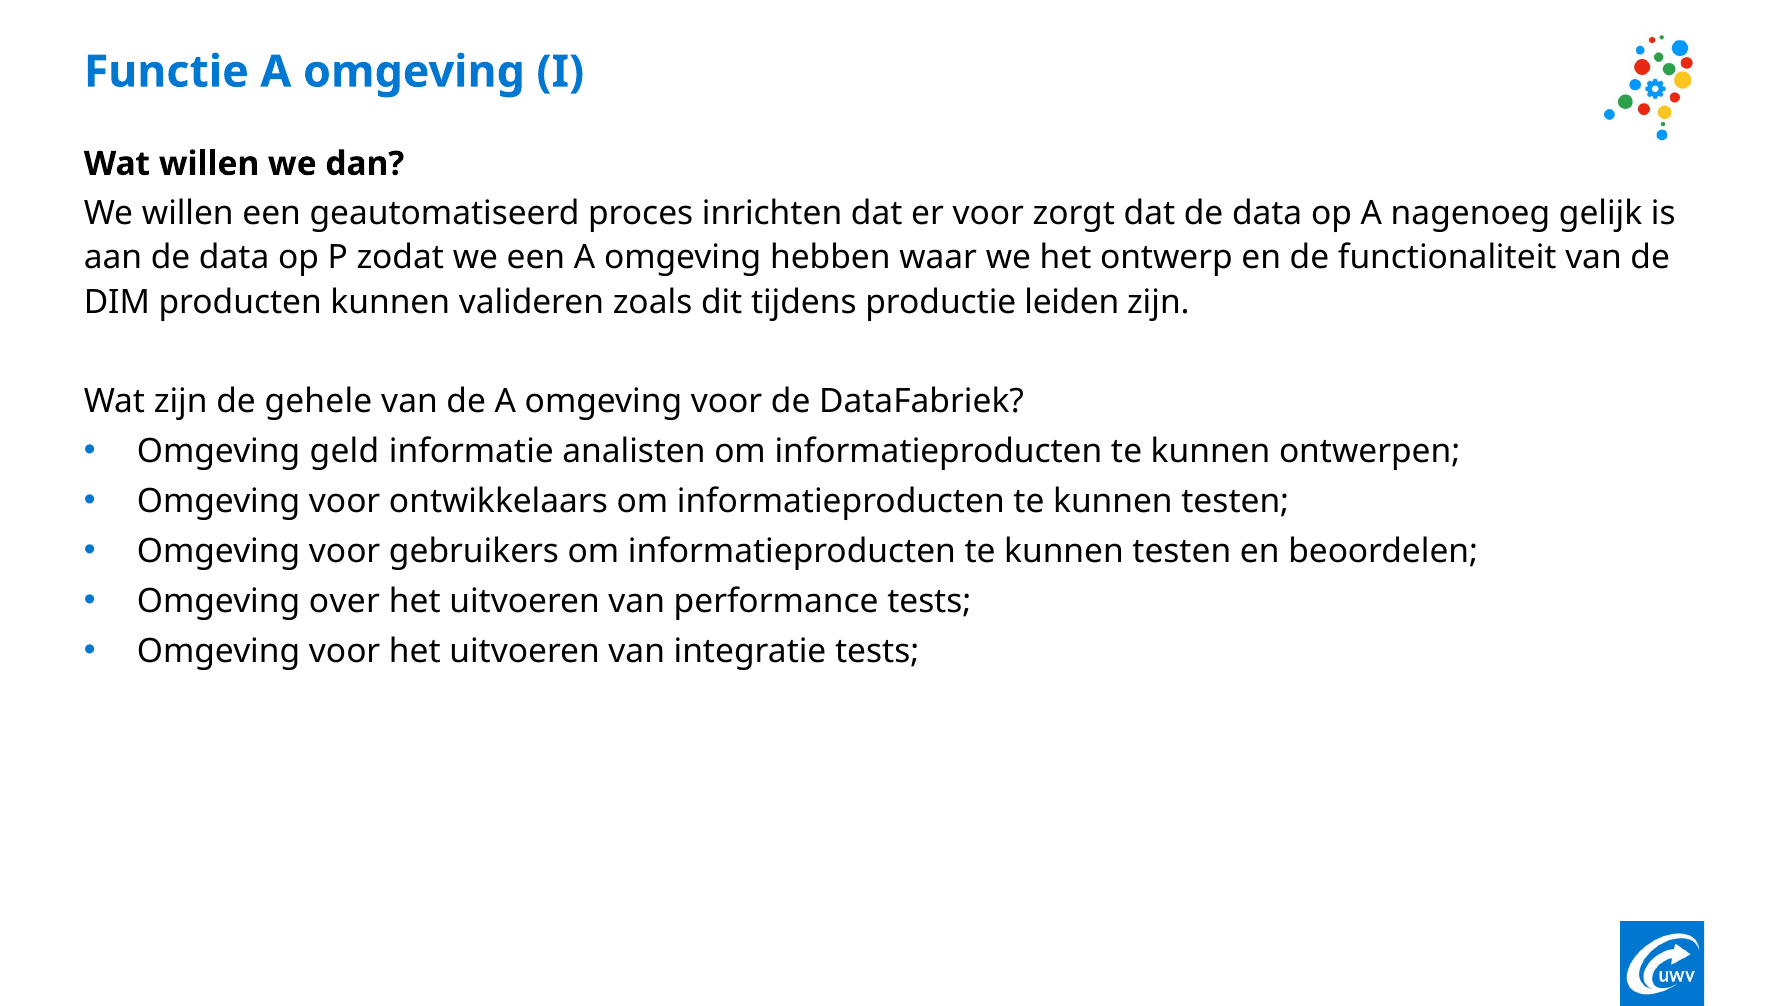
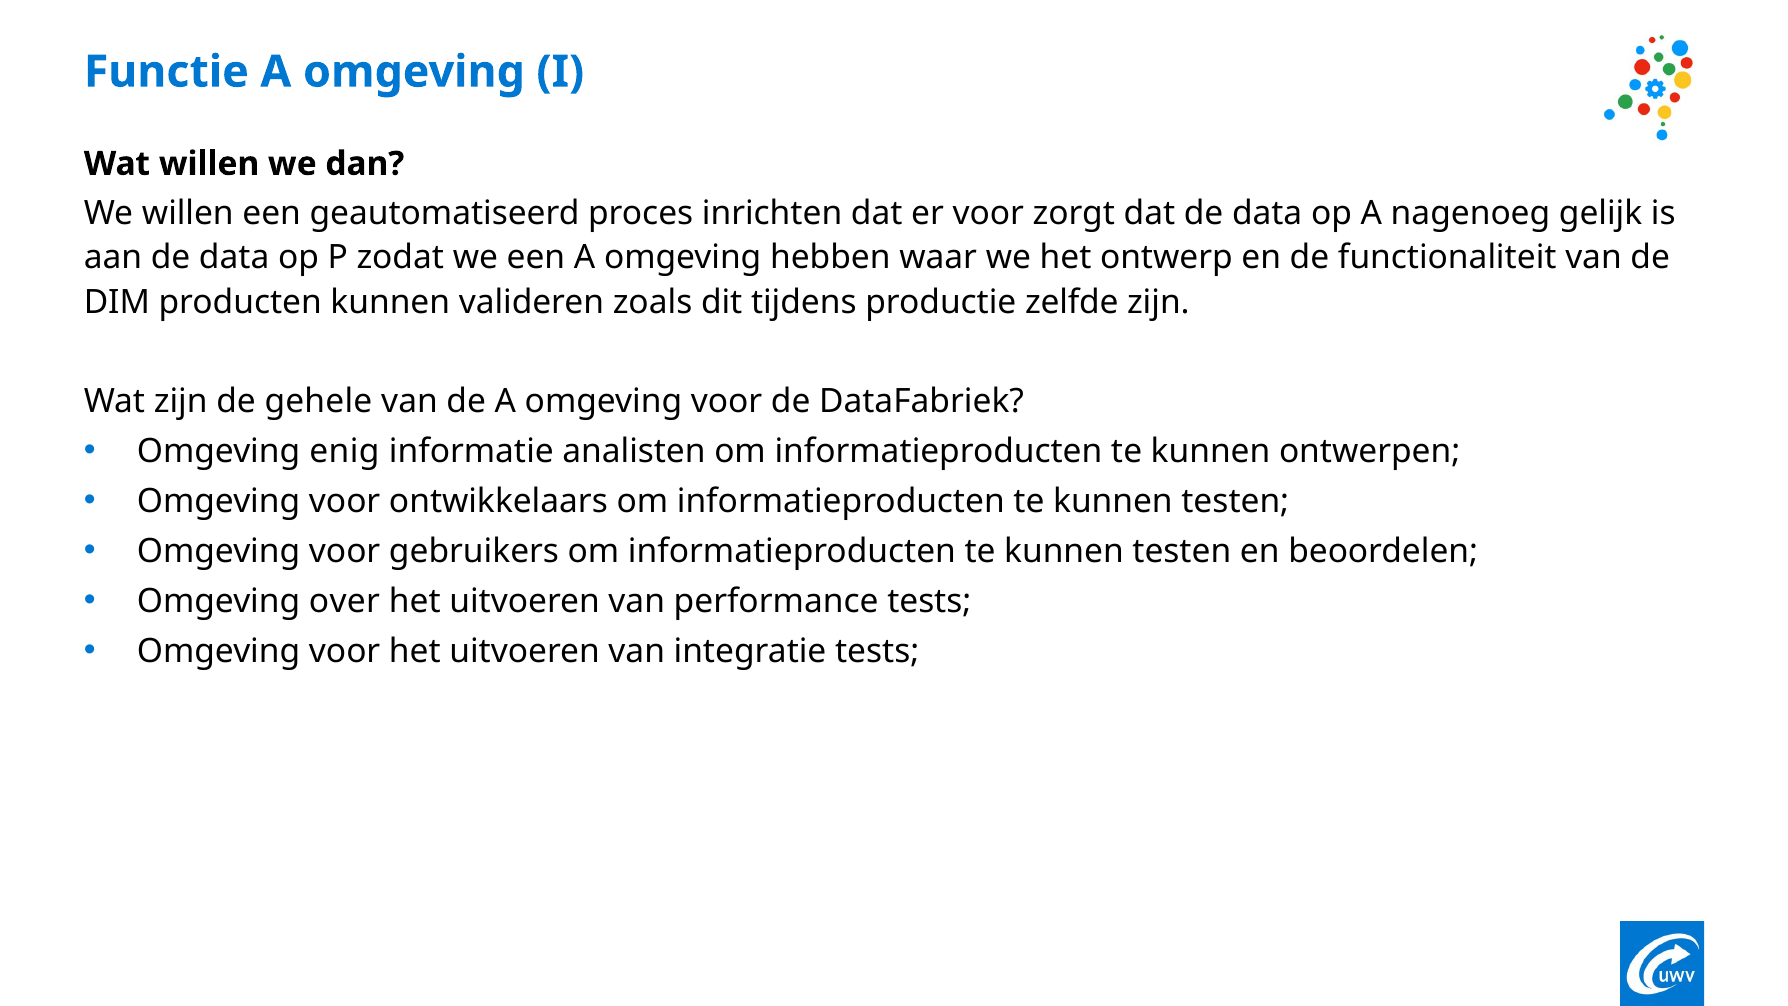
leiden: leiden -> zelfde (1072, 302)
geld: geld -> enig (344, 452)
